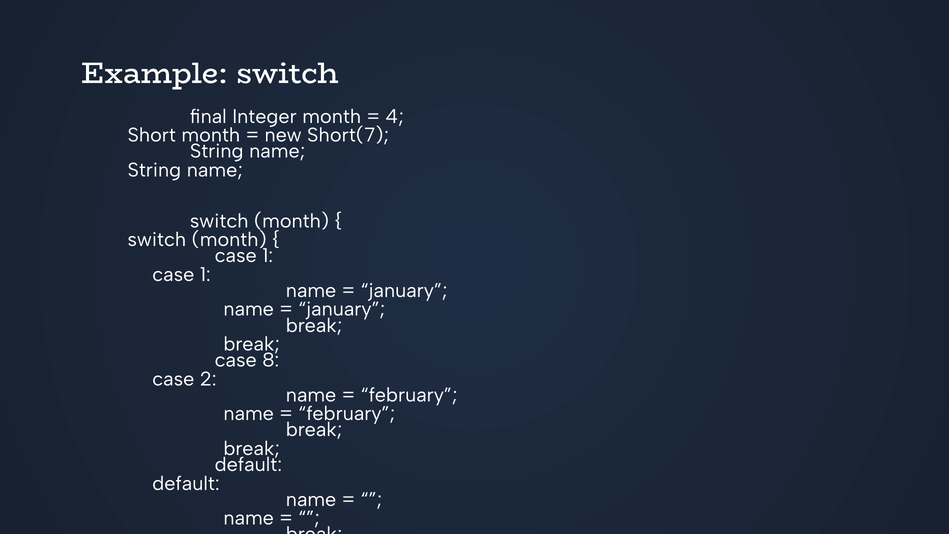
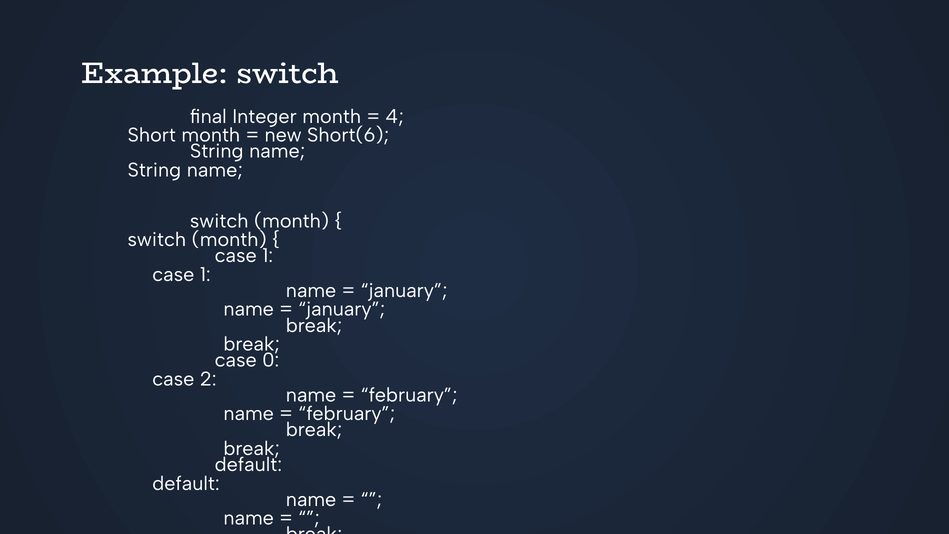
Short(7: Short(7 -> Short(6 (348, 135)
8: 8 -> 0 (271, 360)
